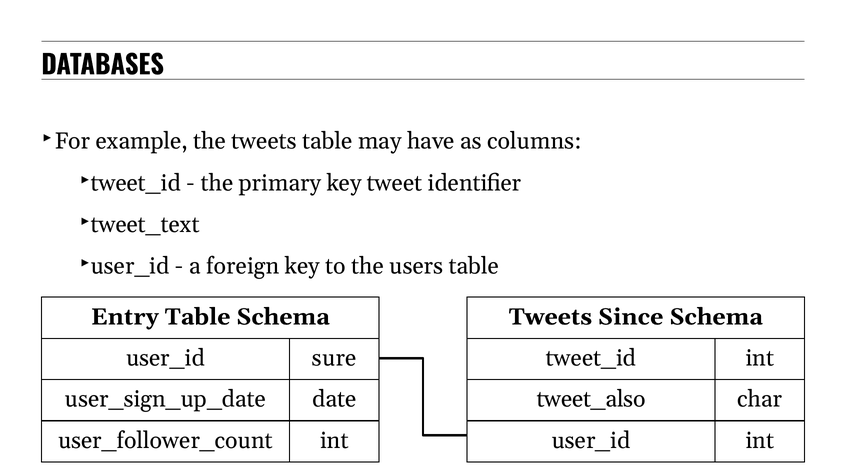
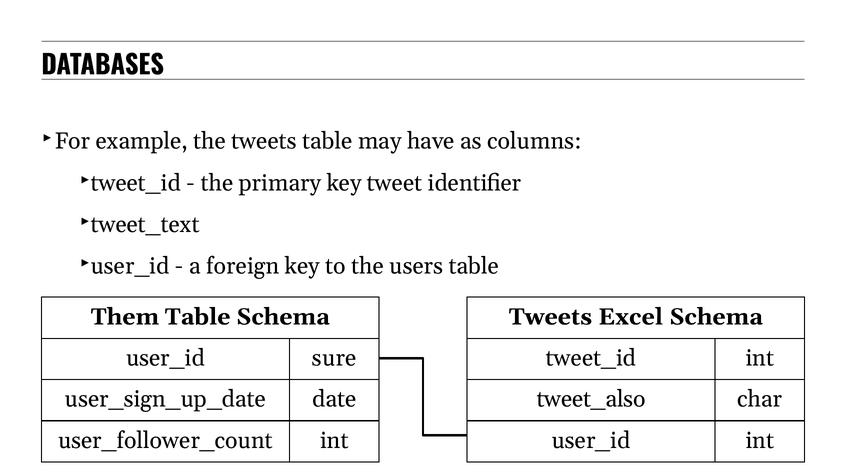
Entry: Entry -> Them (125, 317)
Since: Since -> Excel (631, 317)
